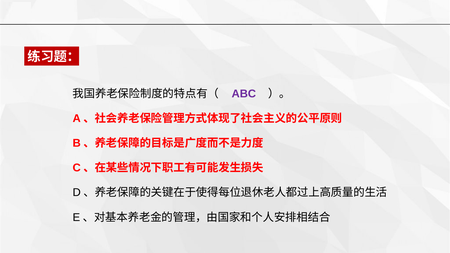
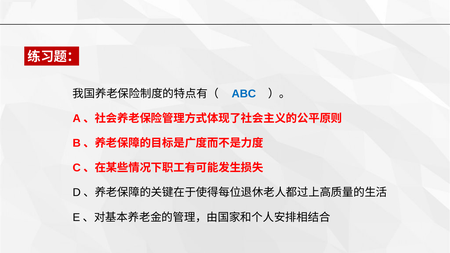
ABC colour: purple -> blue (244, 94)
